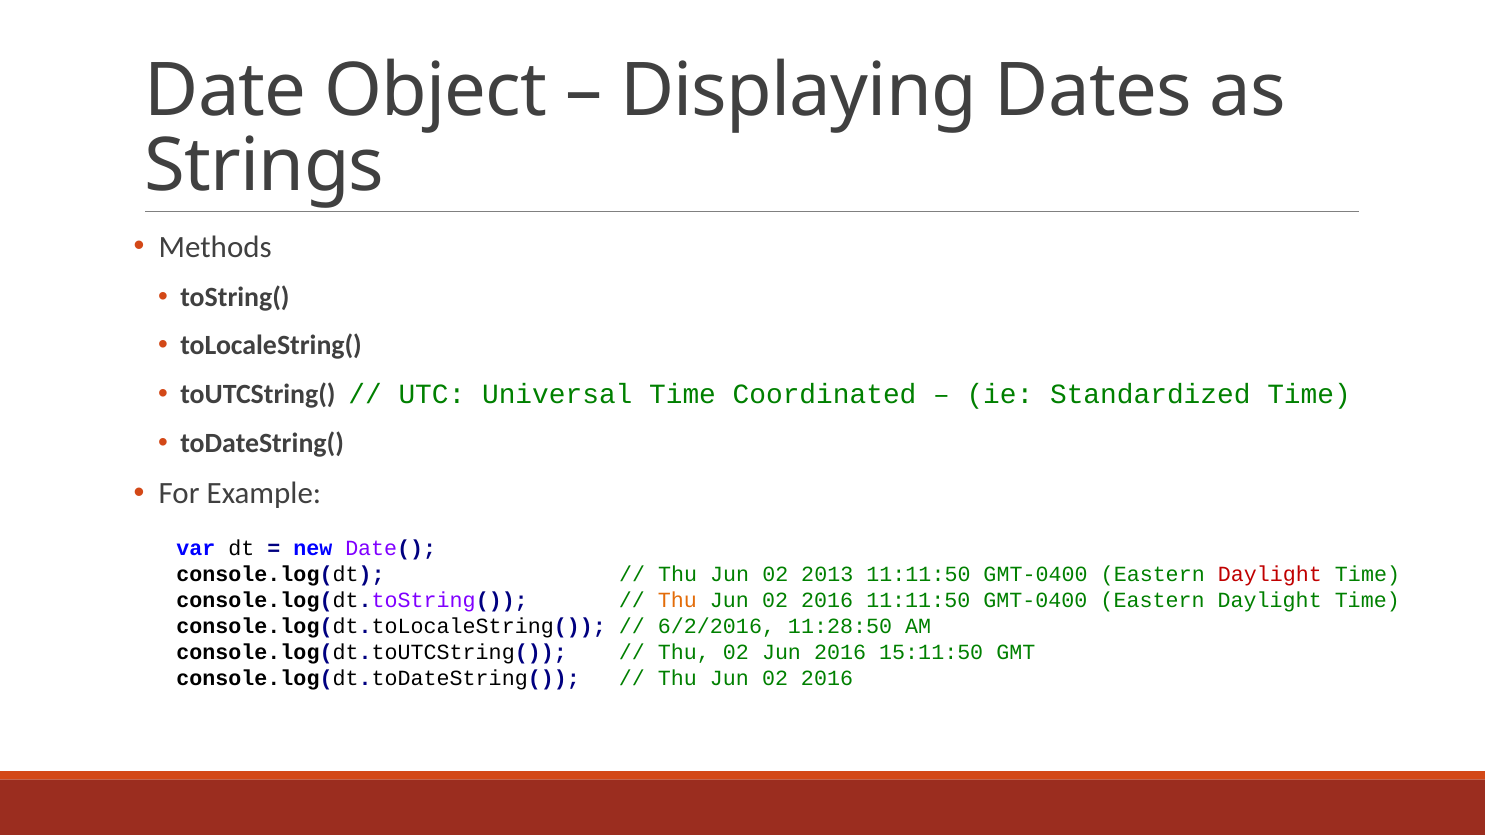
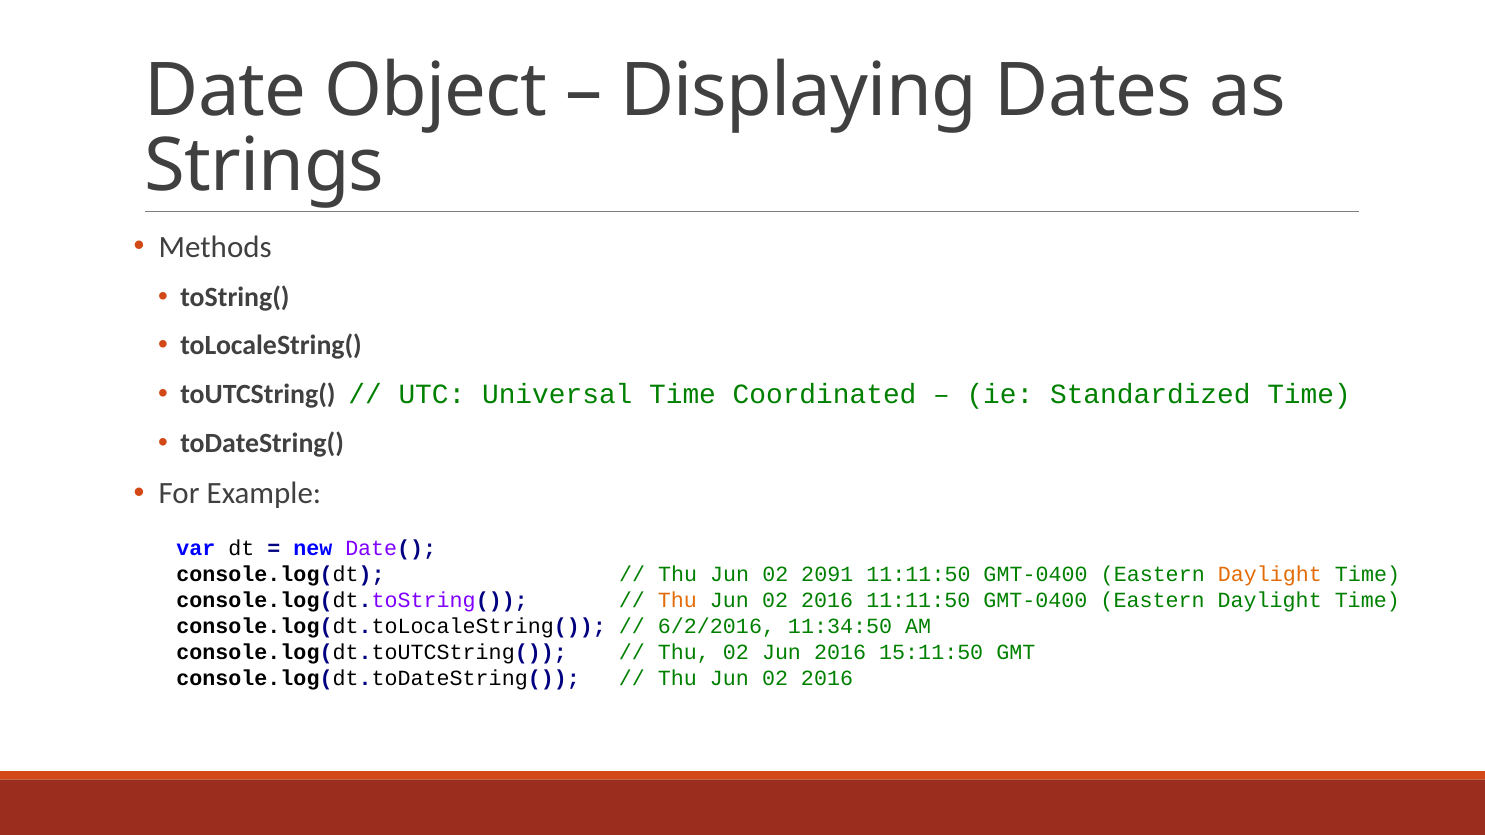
2013: 2013 -> 2091 (827, 574)
Daylight colour: red -> orange (1270, 574)
11:28:50: 11:28:50 -> 11:34:50 (840, 626)
